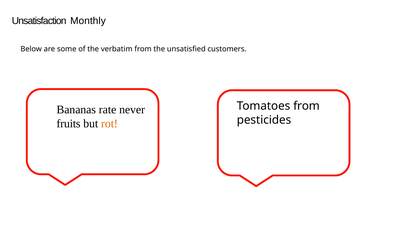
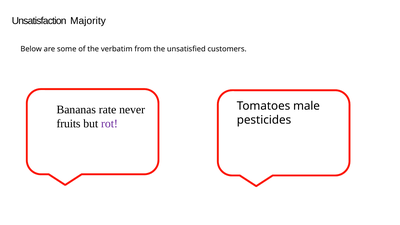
Monthly: Monthly -> Majority (88, 21)
Tomatoes from: from -> male (306, 106)
rot colour: orange -> purple (109, 124)
